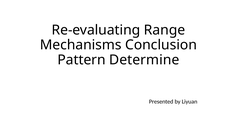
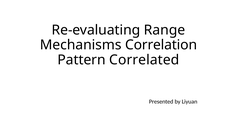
Conclusion: Conclusion -> Correlation (161, 45)
Determine: Determine -> Correlated (144, 60)
